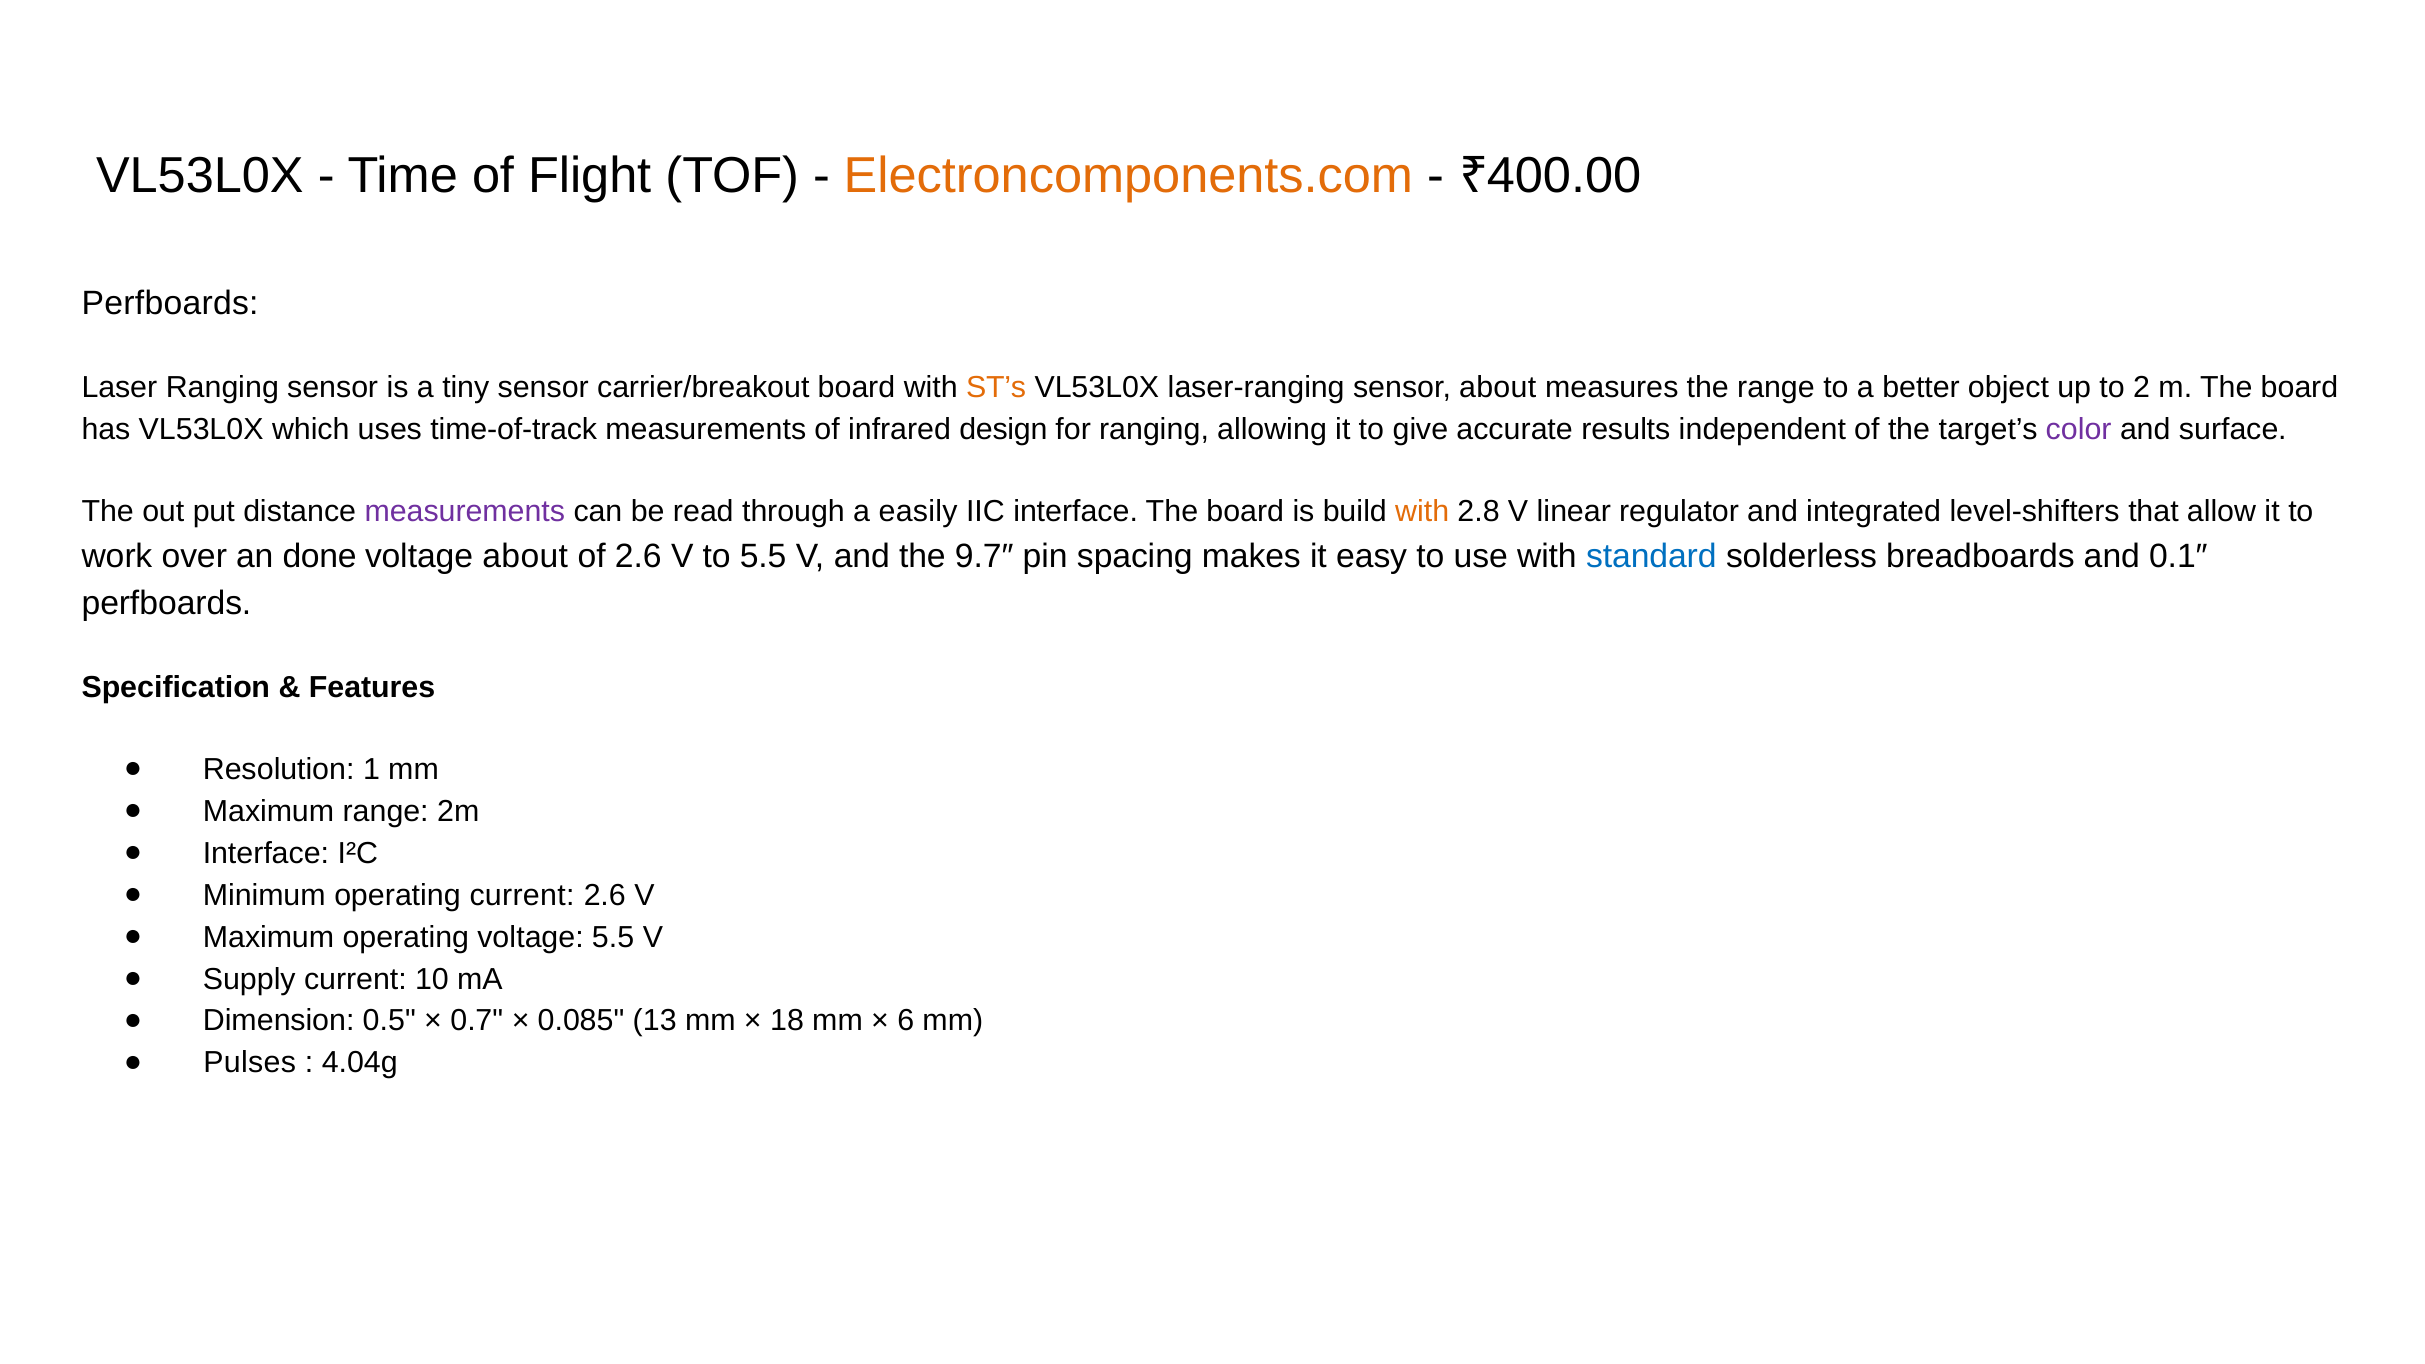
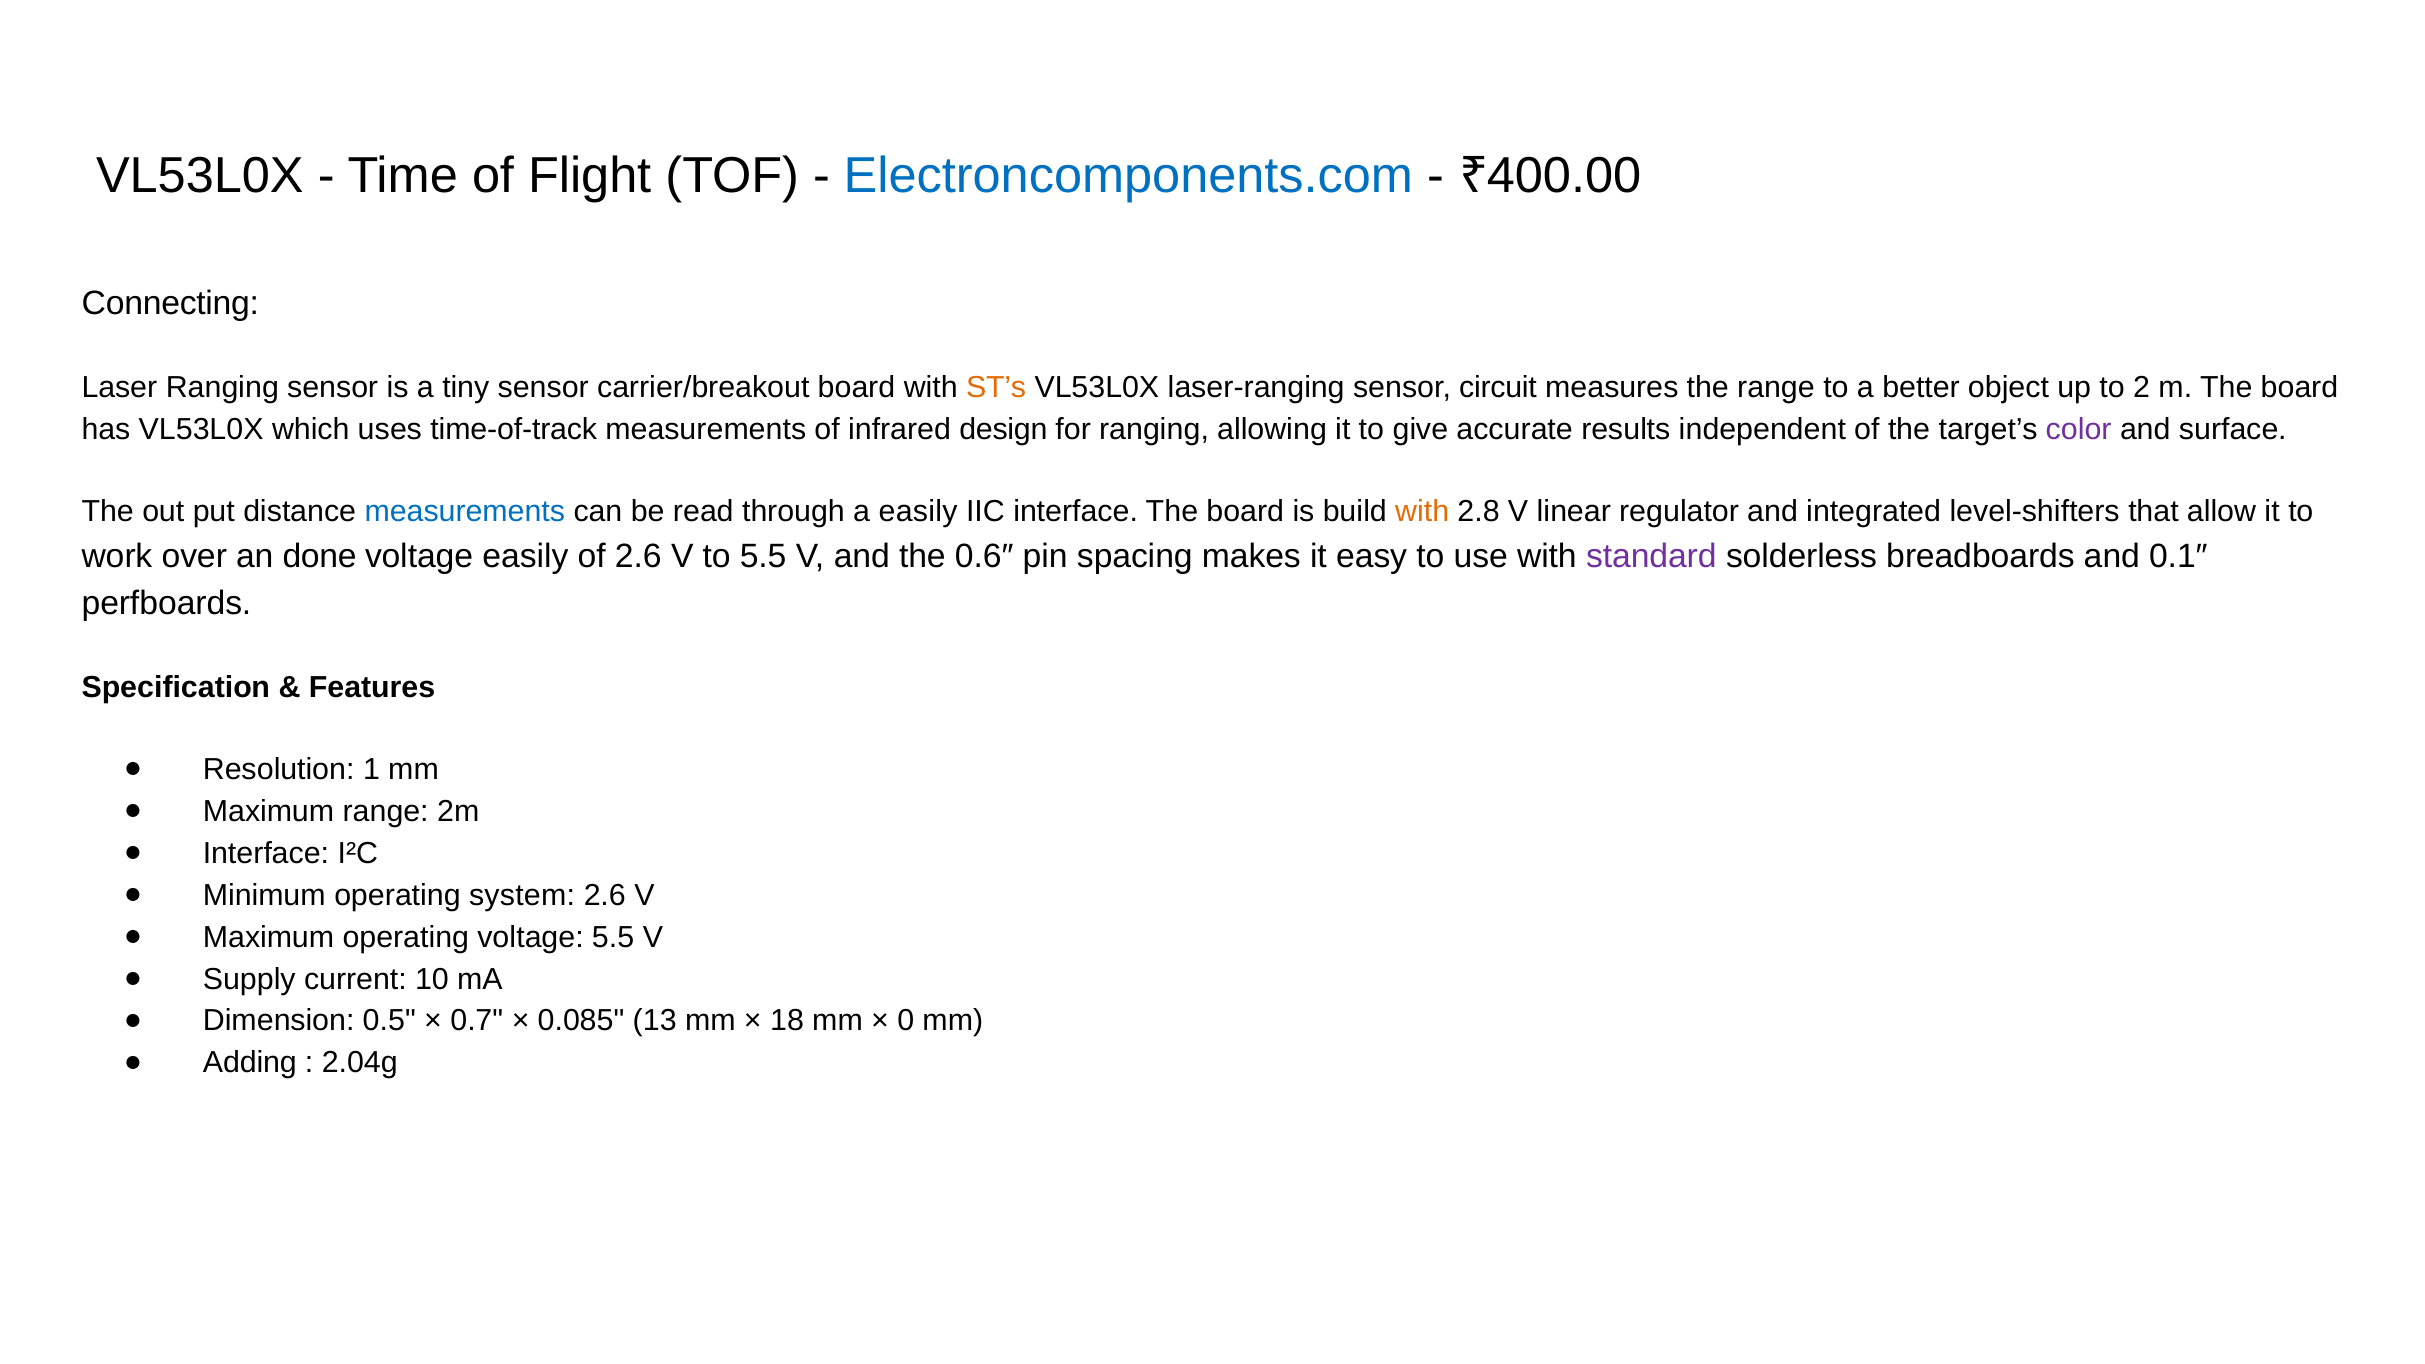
Electroncomponents.com colour: orange -> blue (1128, 176)
Perfboards: Perfboards -> Connecting (170, 304)
sensor about: about -> circuit (1498, 388)
measurements colour: purple -> blue (465, 512)
voltage about: about -> easily (525, 557)
9.7″: 9.7″ -> 0.6″ (984, 557)
standard colour: blue -> purple (1651, 557)
operating current: current -> system (522, 895)
6: 6 -> 0 (906, 1021)
Pulses: Pulses -> Adding (250, 1063)
4.04g: 4.04g -> 2.04g (360, 1063)
